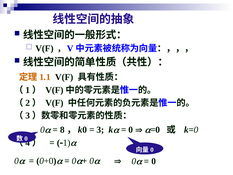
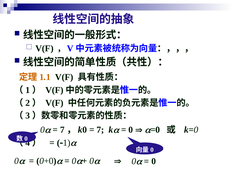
8: 8 -> 7 (62, 130)
3: 3 -> 7 (100, 130)
